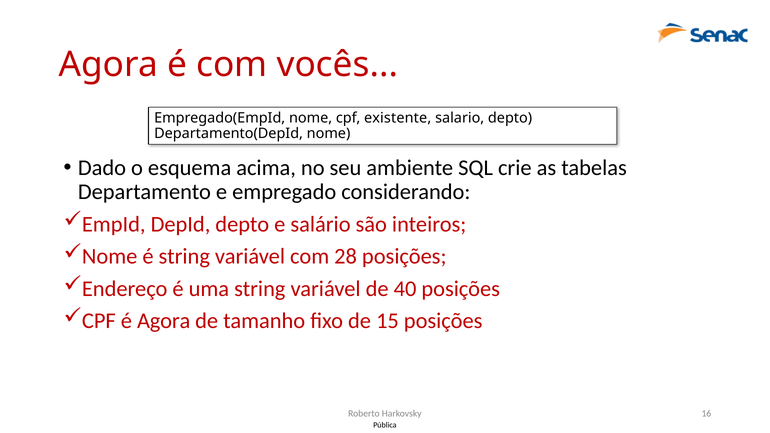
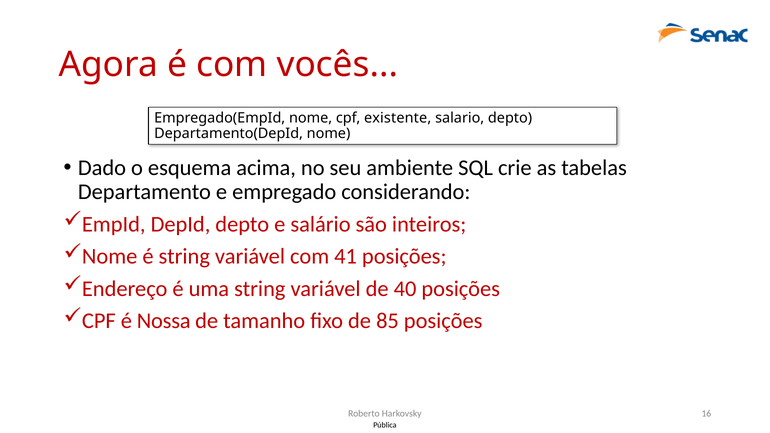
28: 28 -> 41 (346, 256)
é Agora: Agora -> Nossa (164, 321)
15: 15 -> 85 (387, 321)
